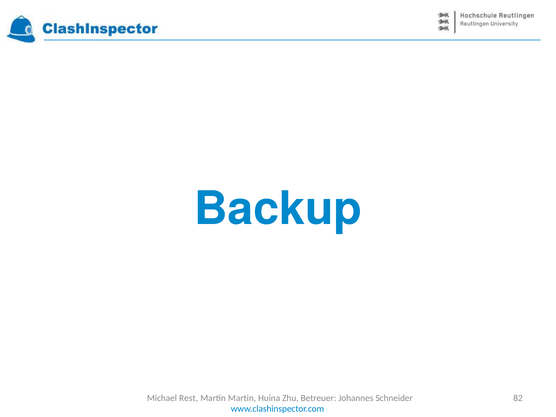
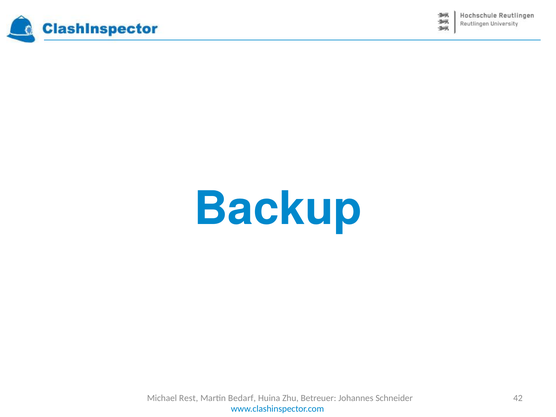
Martin Martin: Martin -> Bedarf (242, 398)
82: 82 -> 42 (518, 398)
